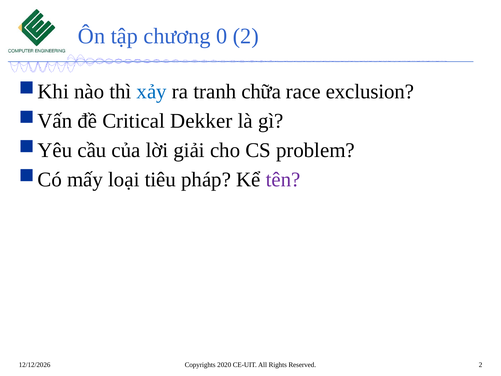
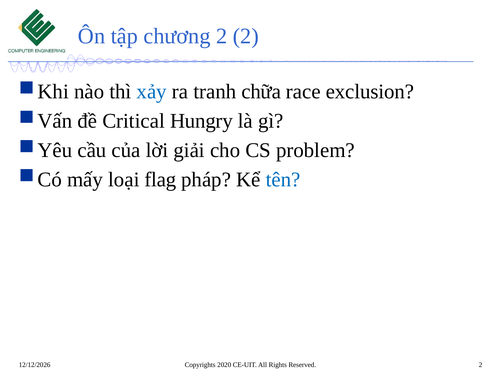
chương 0: 0 -> 2 (222, 36)
Dekker: Dekker -> Hungry (201, 121)
tiêu: tiêu -> flag (160, 179)
tên colour: purple -> blue (283, 179)
